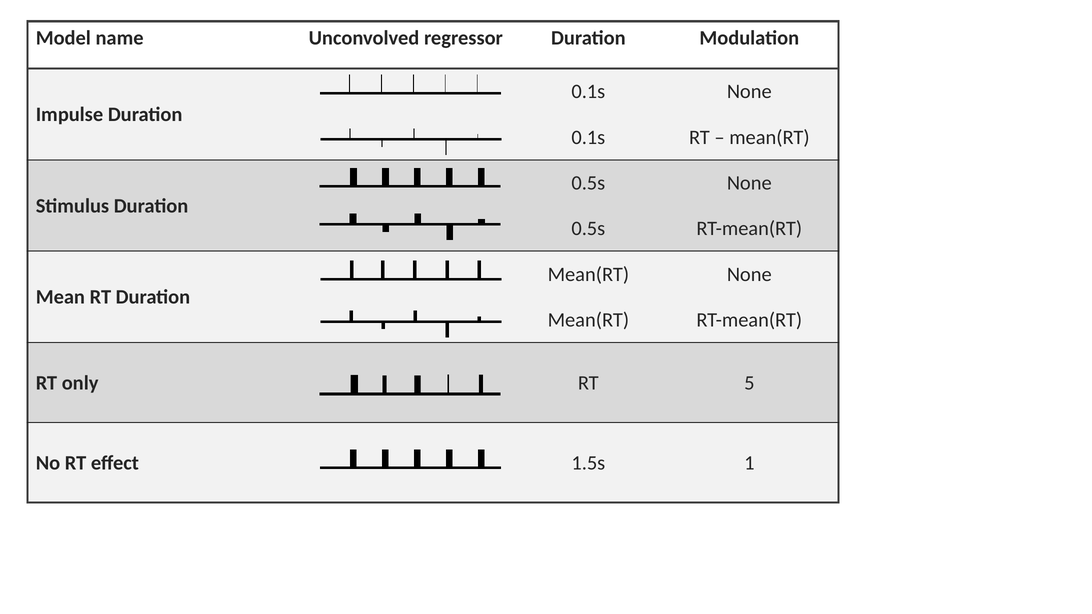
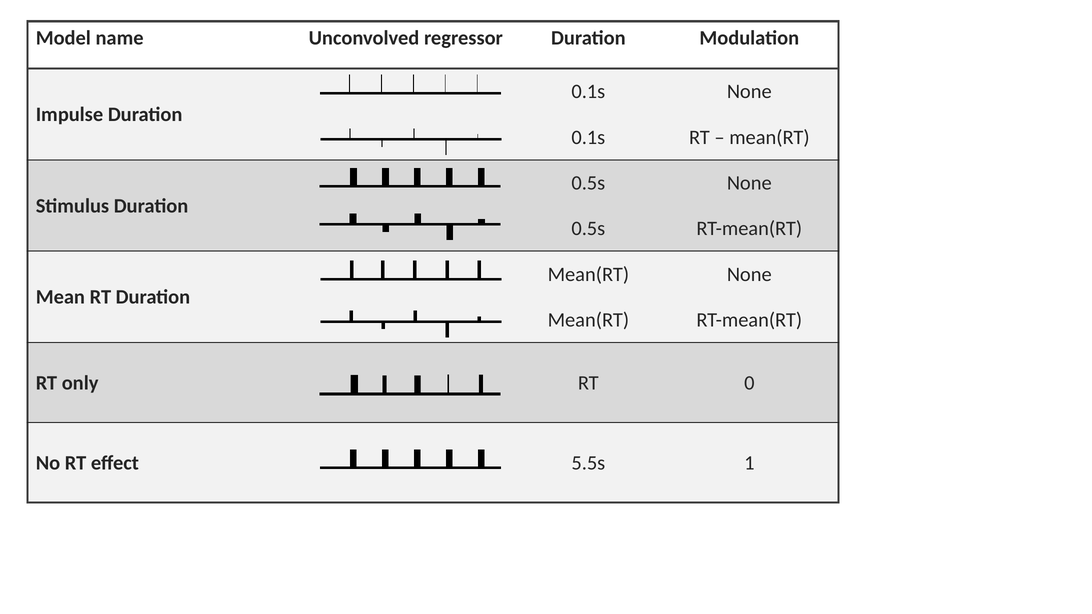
5: 5 -> 0 (749, 383)
1.5s: 1.5s -> 5.5s (588, 463)
